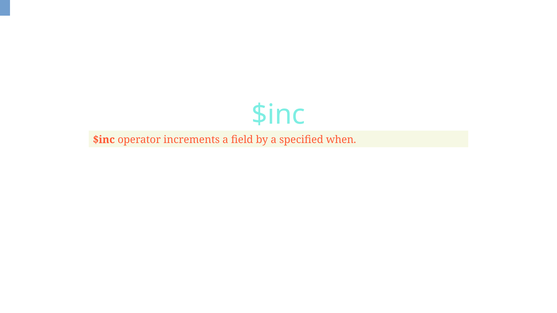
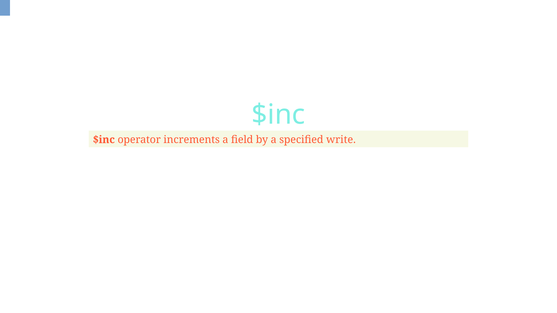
when: when -> write (341, 140)
